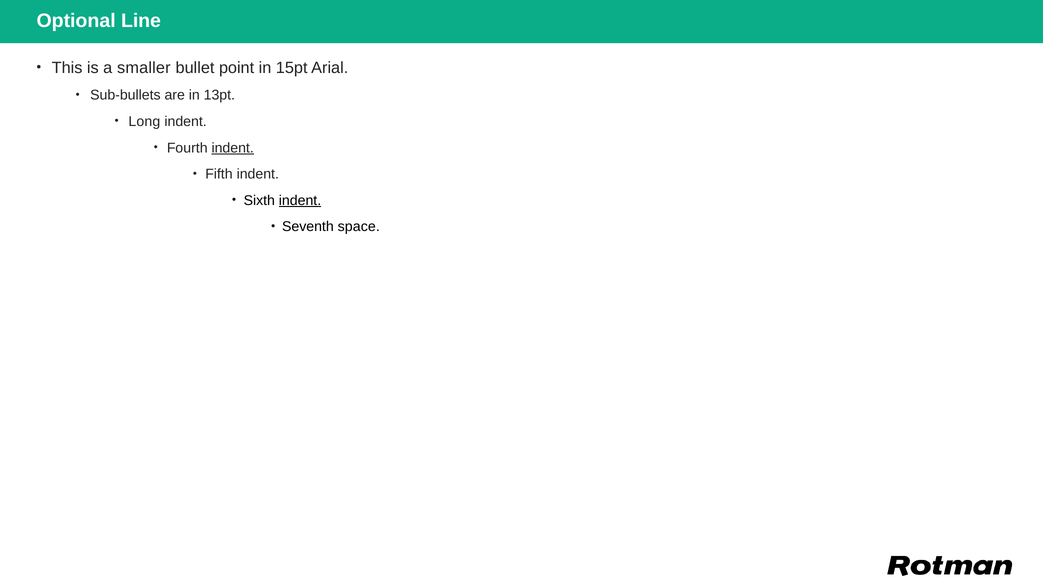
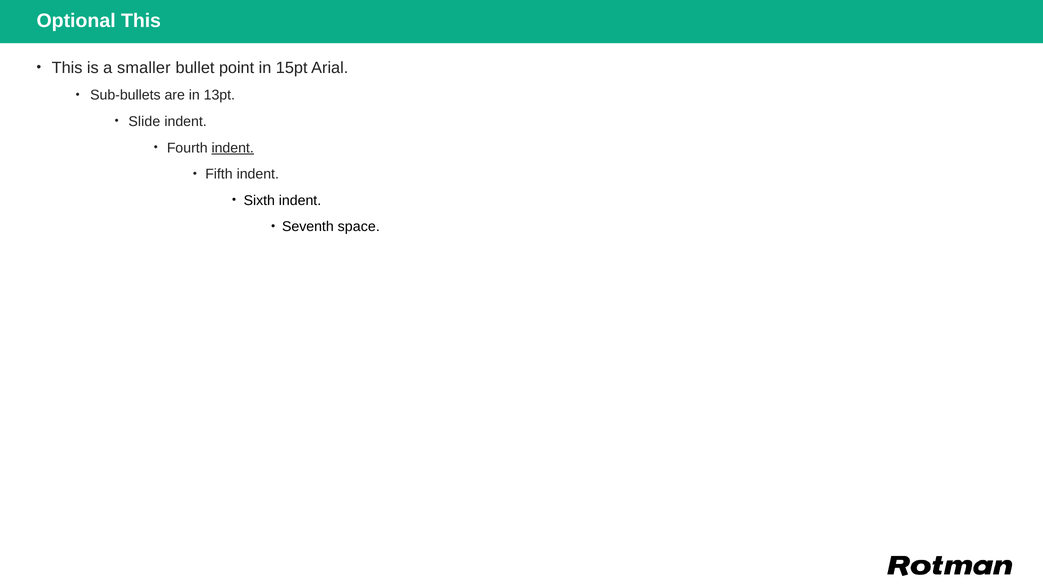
Optional Line: Line -> This (141, 21)
Long: Long -> Slide (144, 122)
indent underline: present -> none (300, 201)
